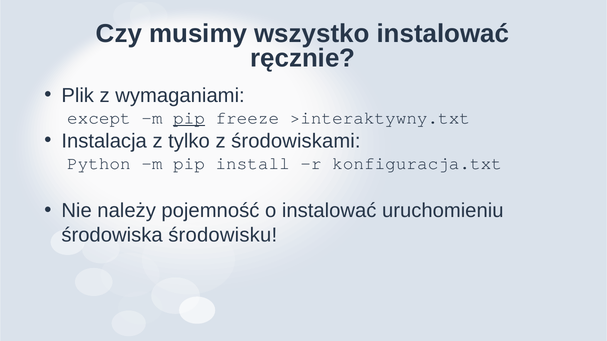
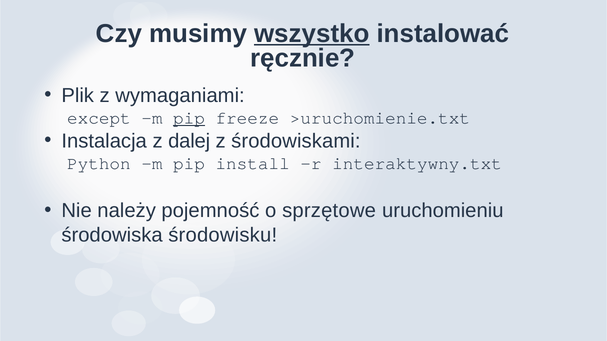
wszystko underline: none -> present (312, 34)
>interaktywny.txt: >interaktywny.txt -> >uruchomienie.txt (380, 118)
tylko: tylko -> dalej (189, 141)
konfiguracja.txt: konfiguracja.txt -> interaktywny.txt (417, 164)
o instalować: instalować -> sprzętowe (329, 211)
